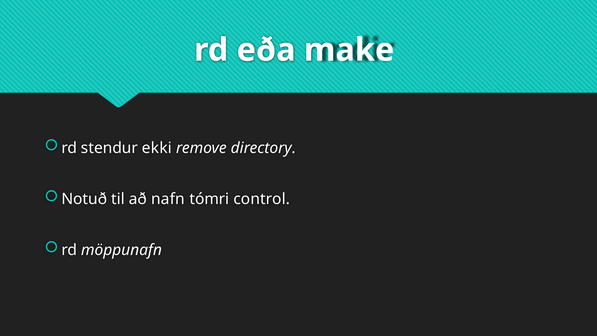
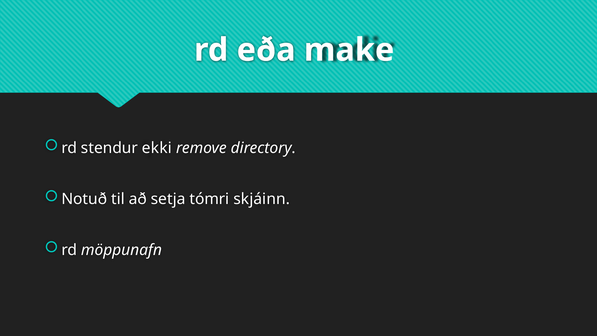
nafn: nafn -> setja (168, 199)
control: control -> skjáinn (262, 199)
